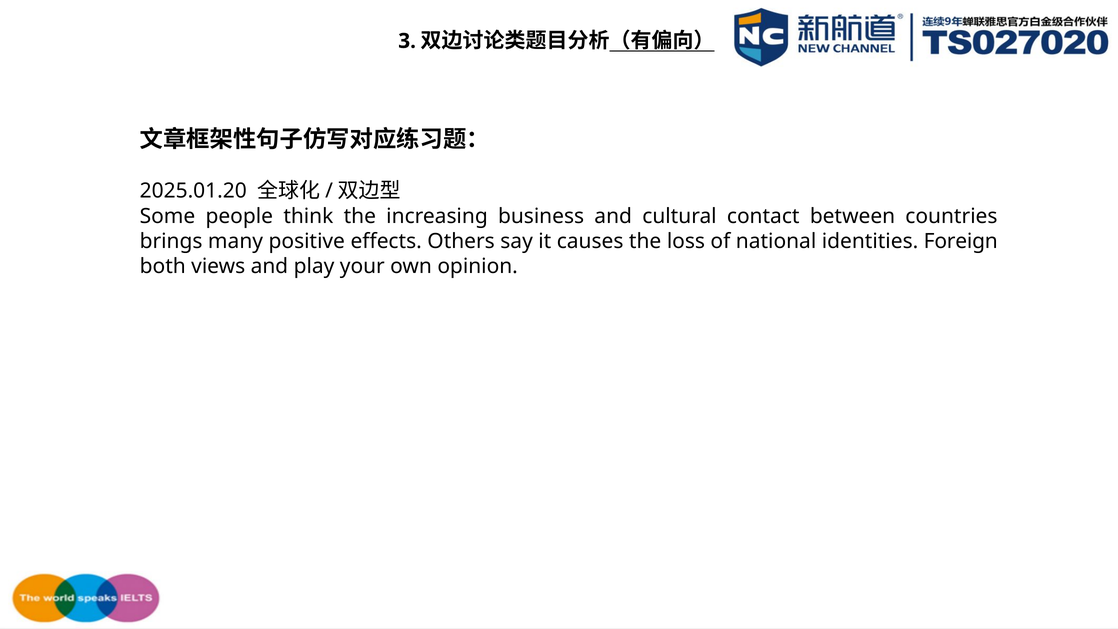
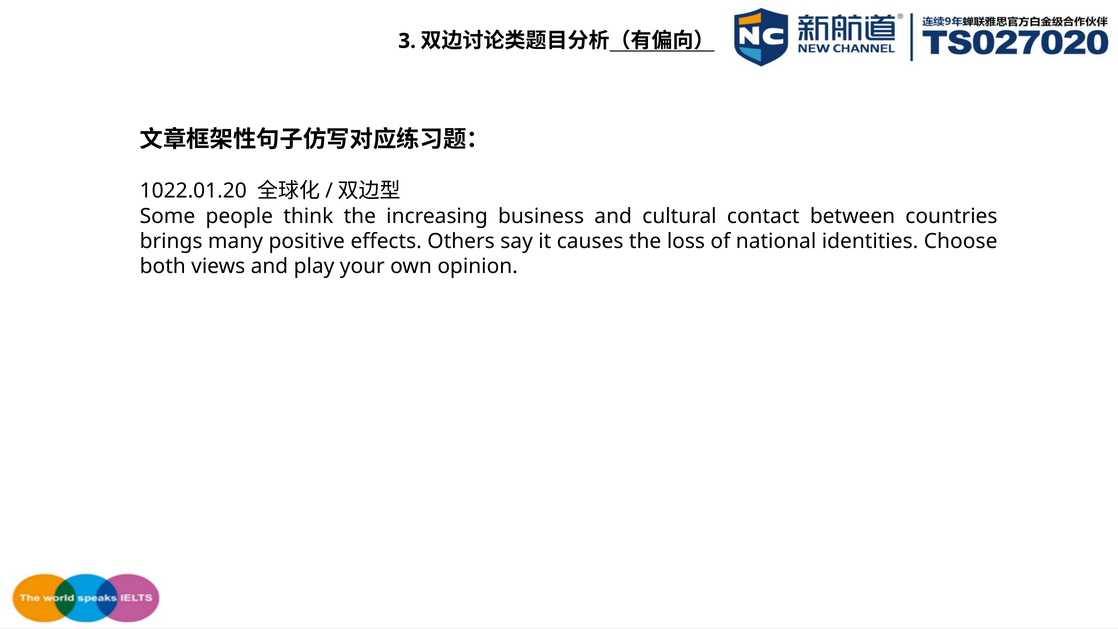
2025.01.20: 2025.01.20 -> 1022.01.20 (193, 191)
Foreign: Foreign -> Choose (961, 241)
